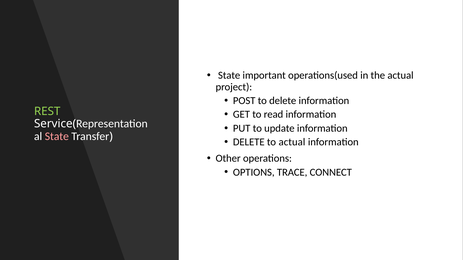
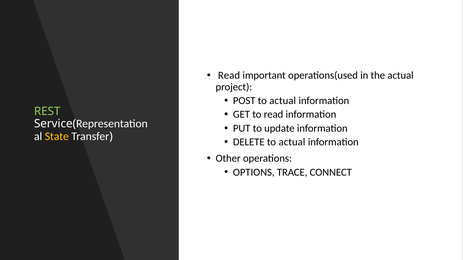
State: State -> Read (229, 76)
POST to delete: delete -> actual (283, 101)
State colour: pink -> yellow (57, 137)
